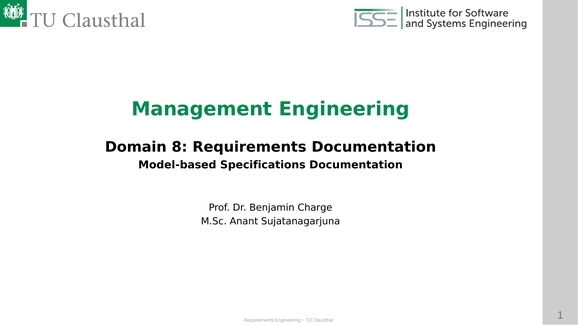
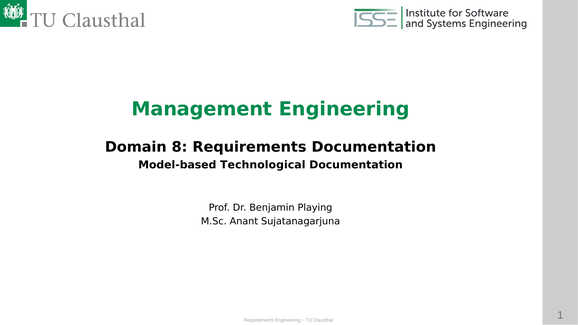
Specifications: Specifications -> Technological (263, 165)
Charge: Charge -> Playing (315, 208)
